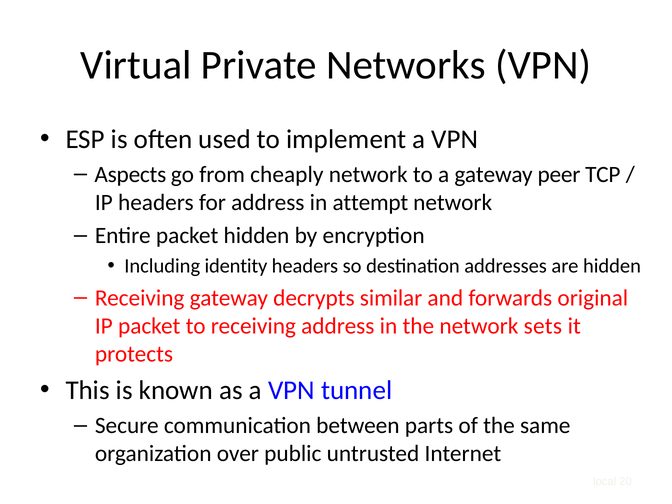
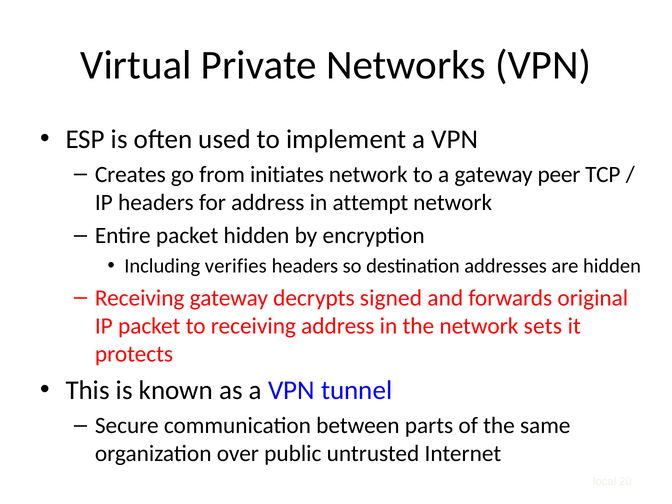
Aspects: Aspects -> Creates (130, 174)
cheaply: cheaply -> initiates (287, 174)
identity: identity -> verifies (236, 266)
similar: similar -> signed (391, 298)
